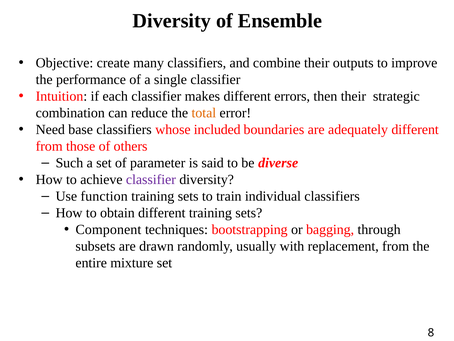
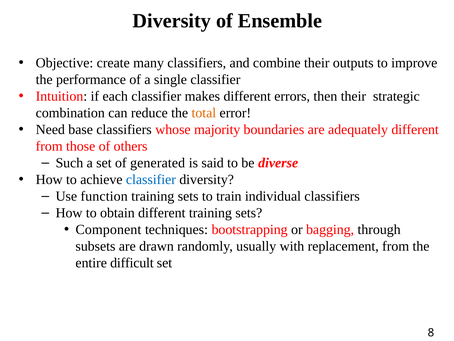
included: included -> majority (217, 129)
parameter: parameter -> generated (158, 163)
classifier colour: purple -> blue (151, 179)
mixture: mixture -> difficult (132, 263)
